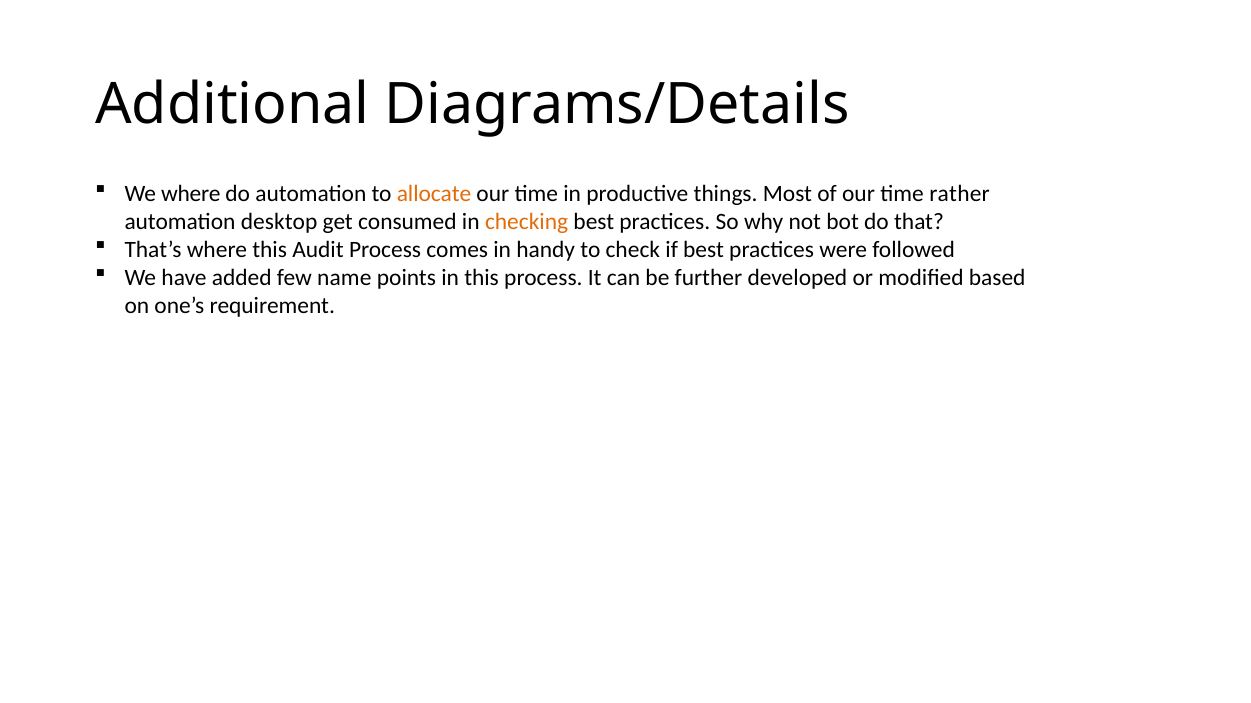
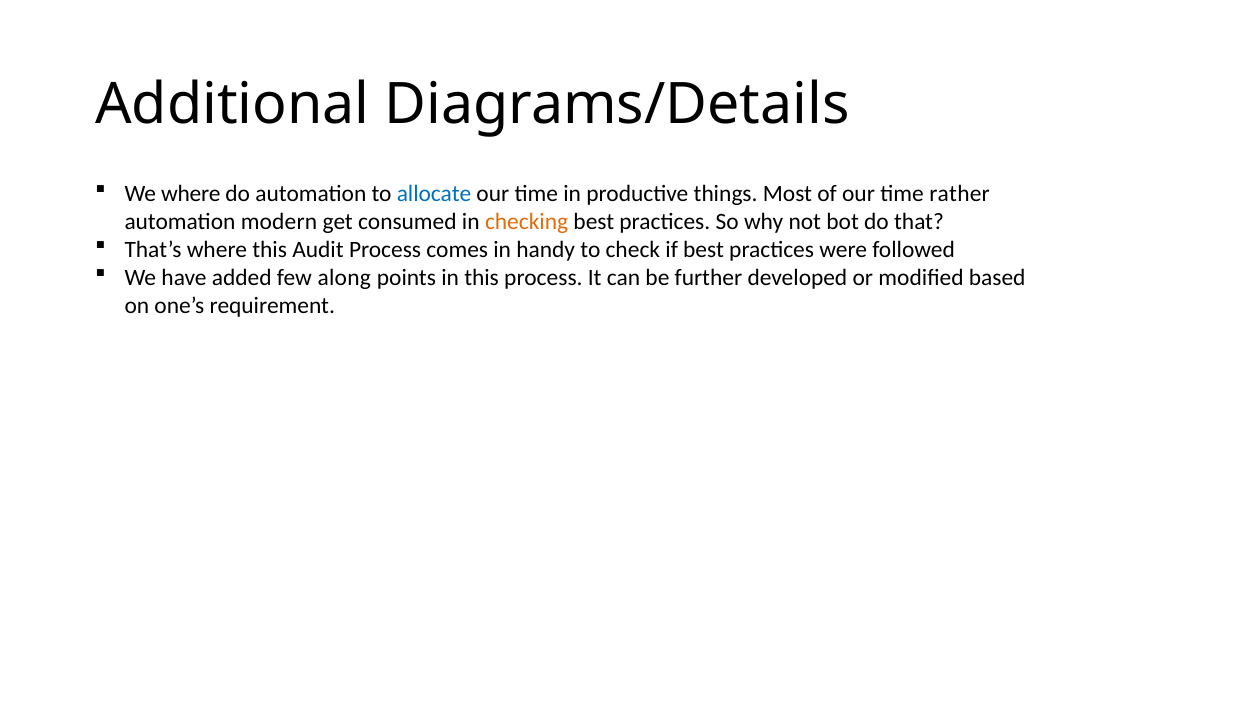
allocate colour: orange -> blue (434, 194)
desktop: desktop -> modern (279, 222)
name: name -> along (344, 278)
